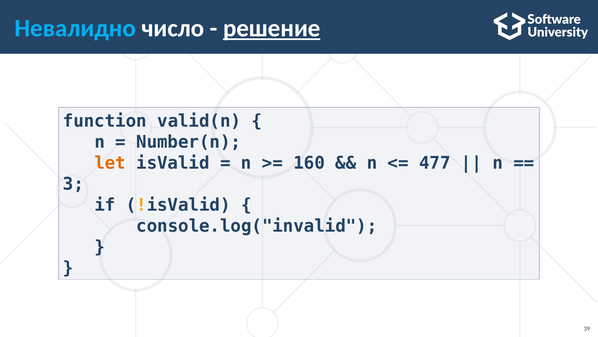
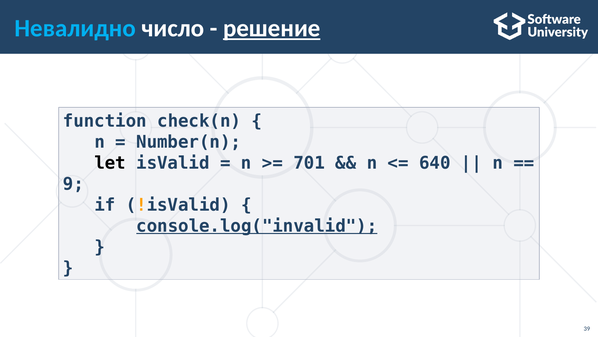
valid(n: valid(n -> check(n (199, 121)
let colour: orange -> black (110, 163)
160: 160 -> 701 (309, 163)
477: 477 -> 640 (435, 163)
3: 3 -> 9 (73, 184)
console.log("invalid underline: none -> present (257, 226)
